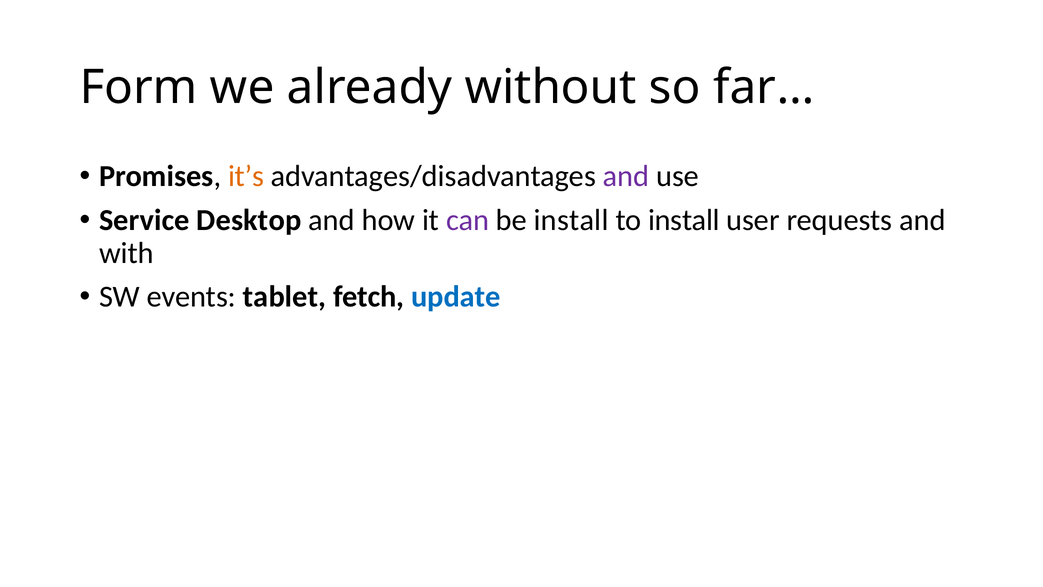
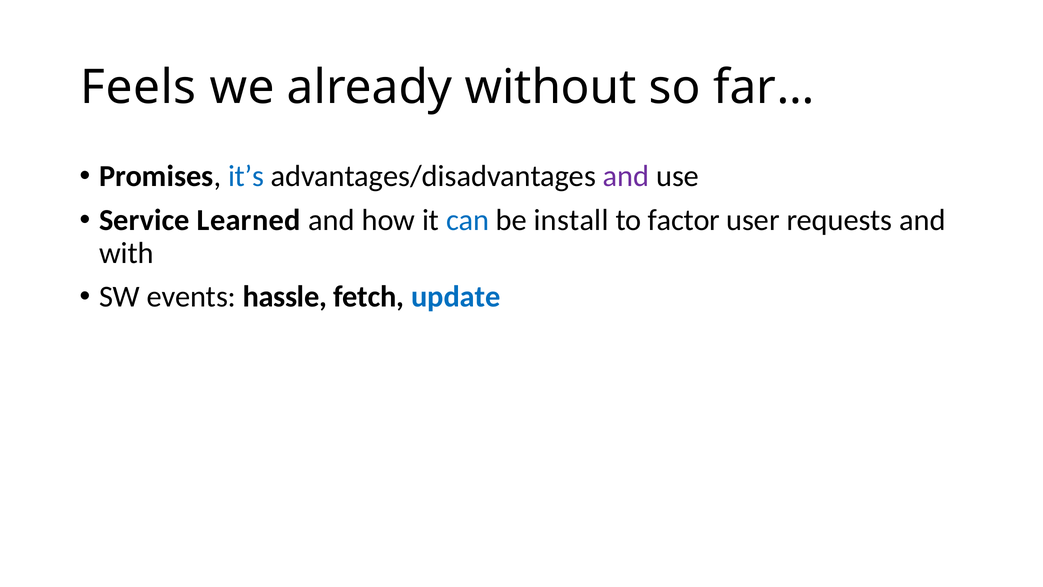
Form: Form -> Feels (138, 88)
it’s colour: orange -> blue (246, 176)
Desktop: Desktop -> Learned (249, 220)
can colour: purple -> blue (468, 220)
to install: install -> factor (684, 220)
tablet: tablet -> hassle (285, 297)
